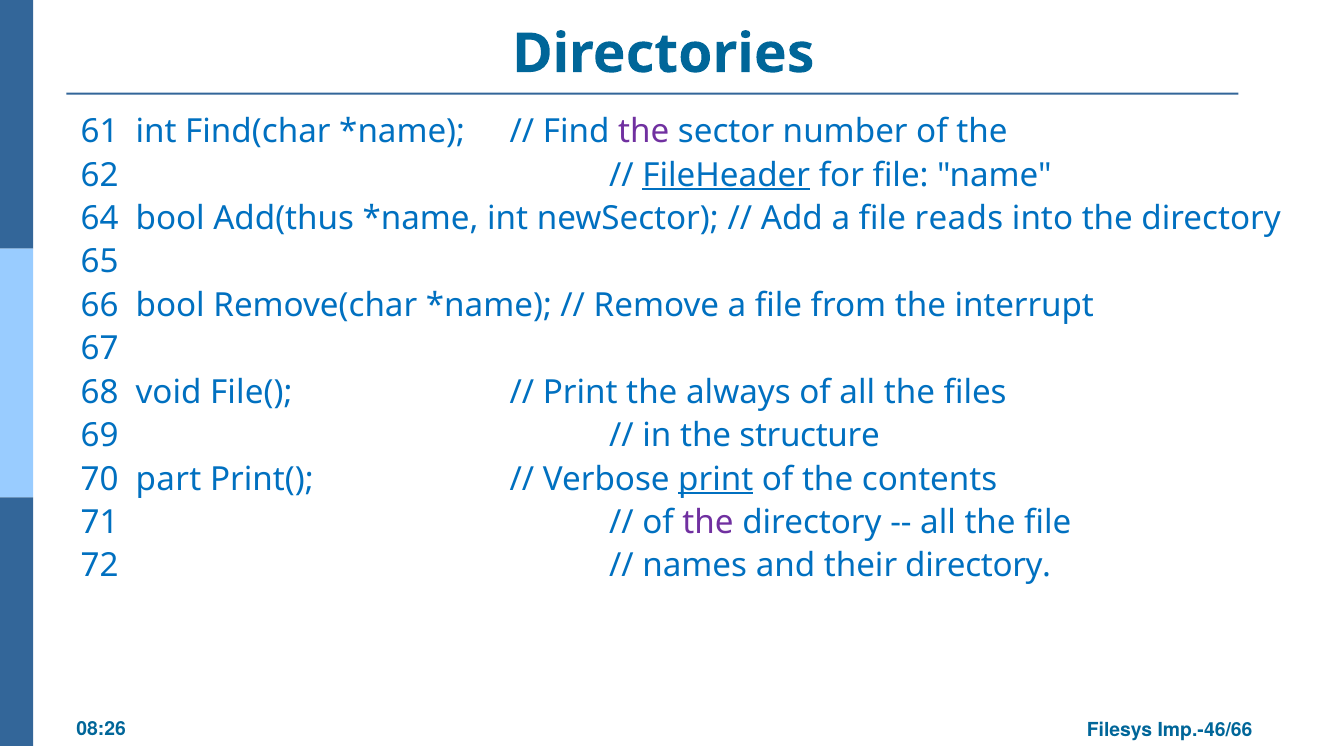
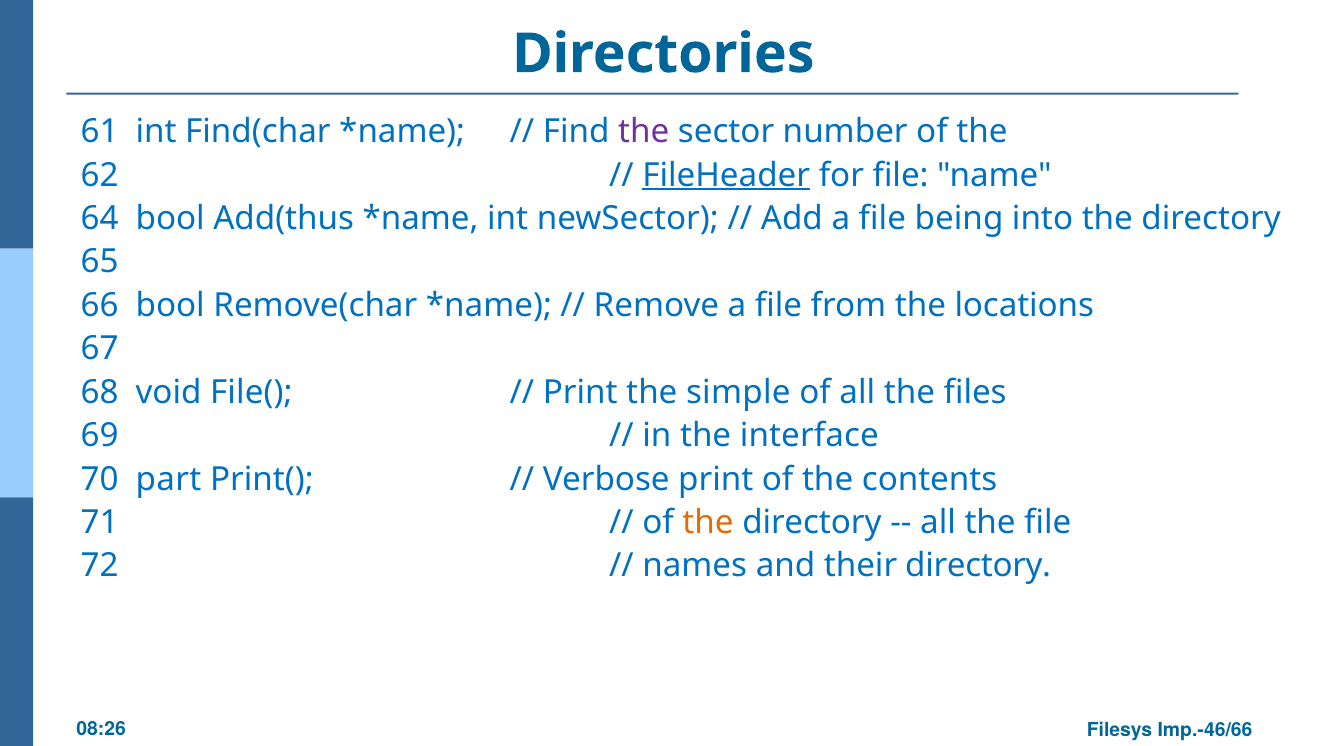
reads: reads -> being (959, 219)
interrupt: interrupt -> locations (1024, 306)
always: always -> simple (738, 393)
structure: structure -> interface (809, 436)
print underline: present -> none (716, 479)
the colour: purple -> orange (708, 523)
